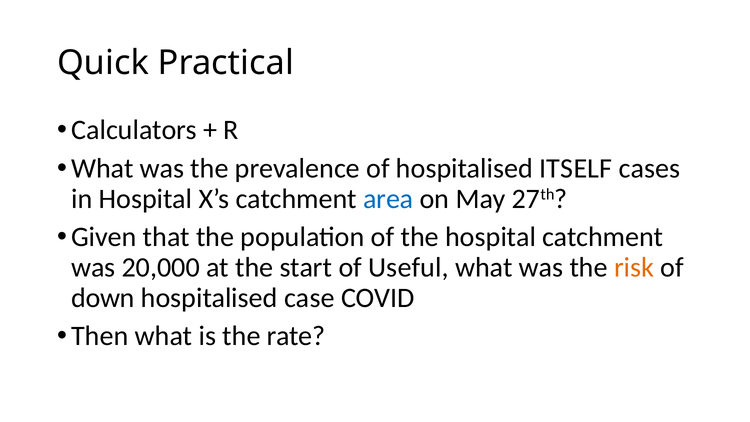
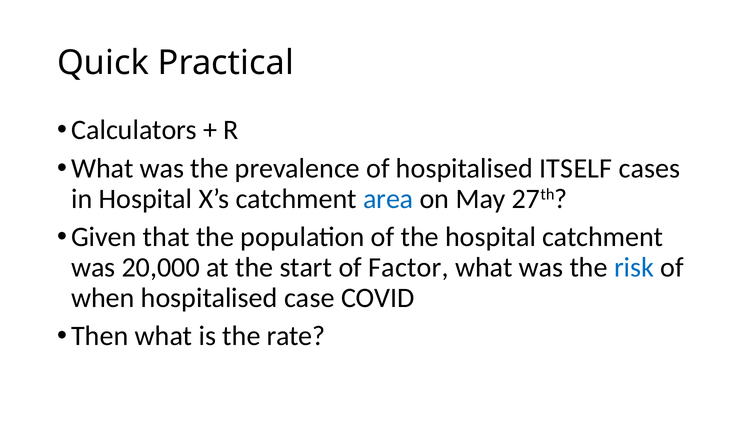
Useful: Useful -> Factor (408, 267)
risk colour: orange -> blue (634, 267)
down: down -> when (103, 298)
